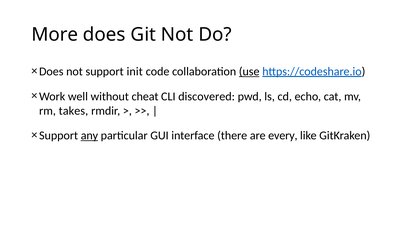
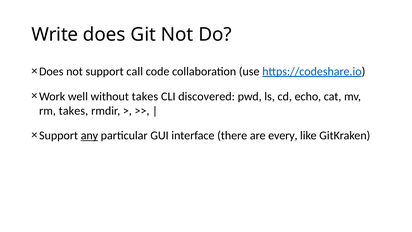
More: More -> Write (55, 35)
init: init -> call (135, 71)
use underline: present -> none (249, 71)
without cheat: cheat -> takes (145, 96)
